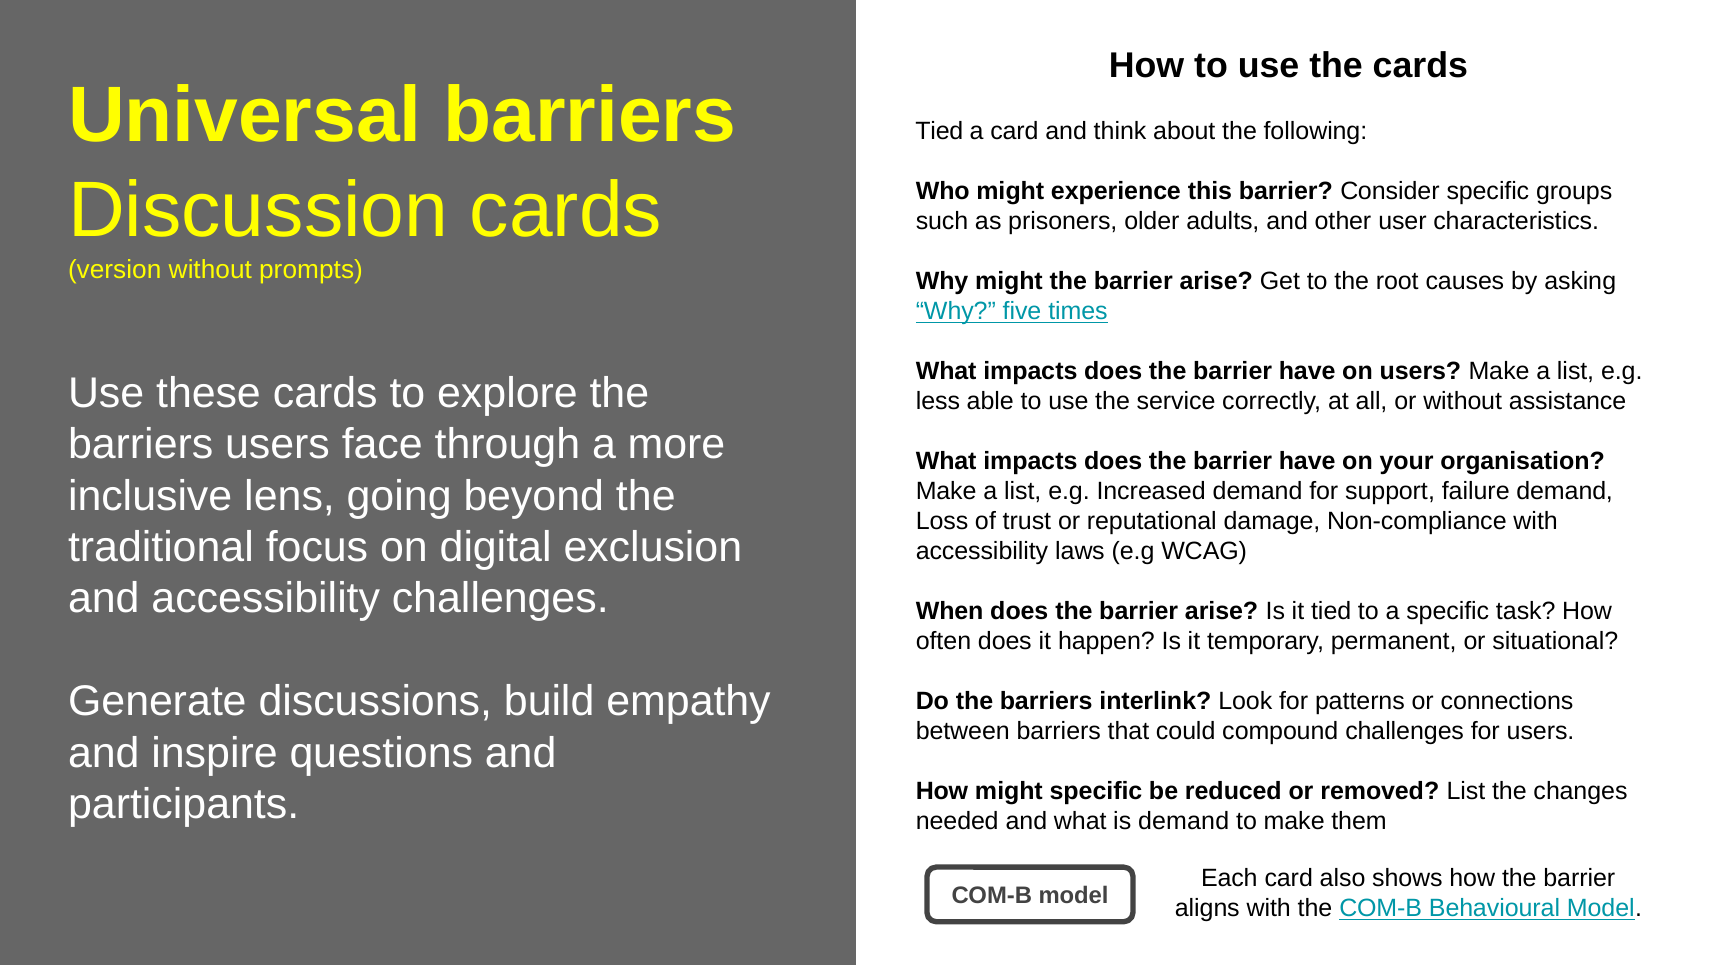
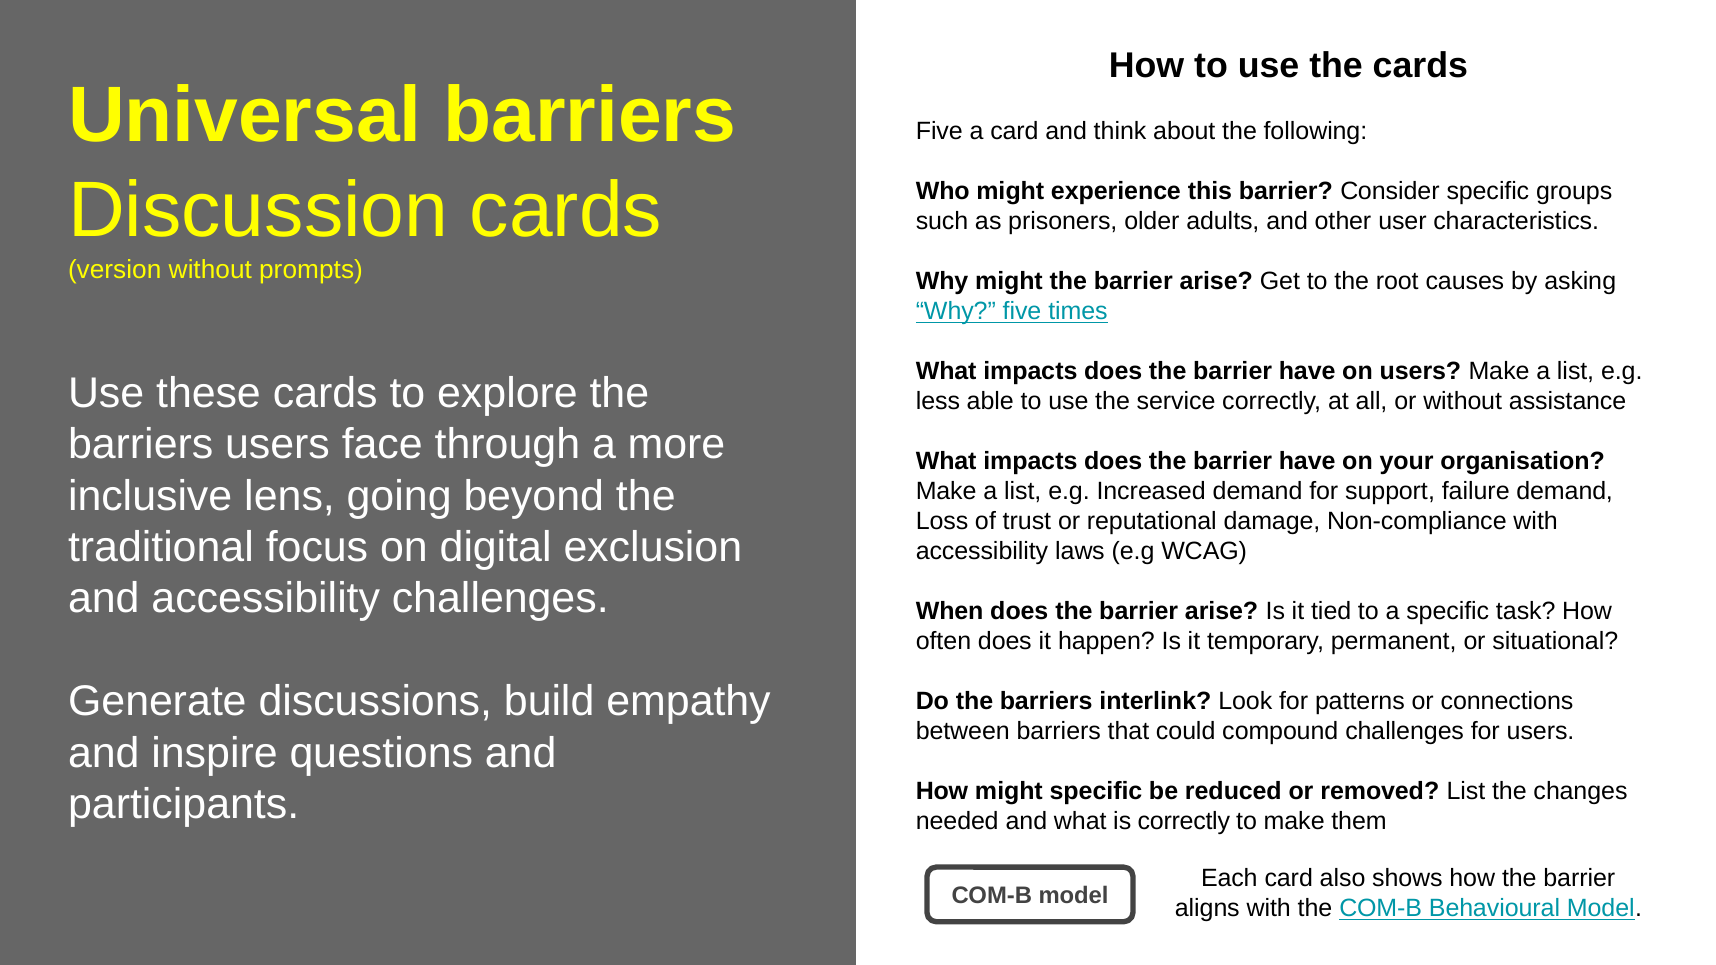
Tied: Tied -> Five (939, 131)
is demand: demand -> correctly (1184, 821)
